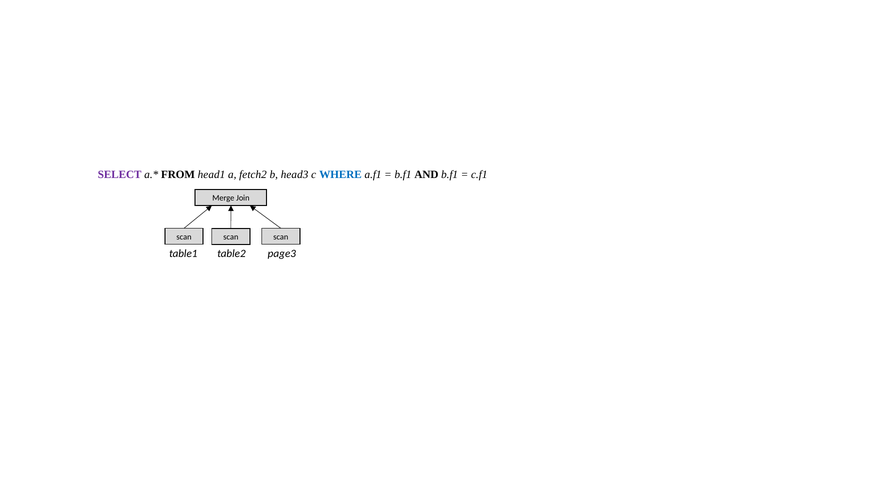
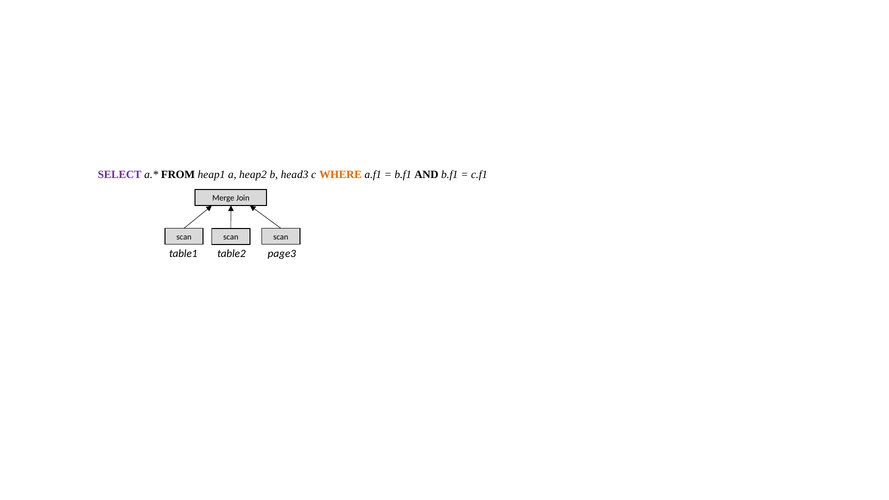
head1: head1 -> heap1 (211, 175)
fetch2: fetch2 -> heap2 (253, 175)
WHERE colour: blue -> orange (341, 175)
